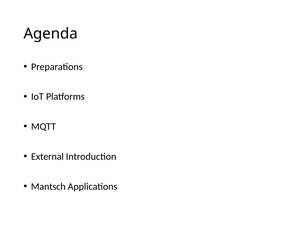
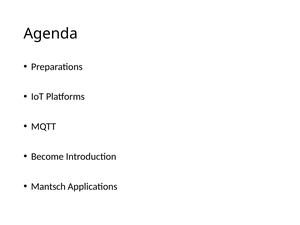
External: External -> Become (47, 157)
